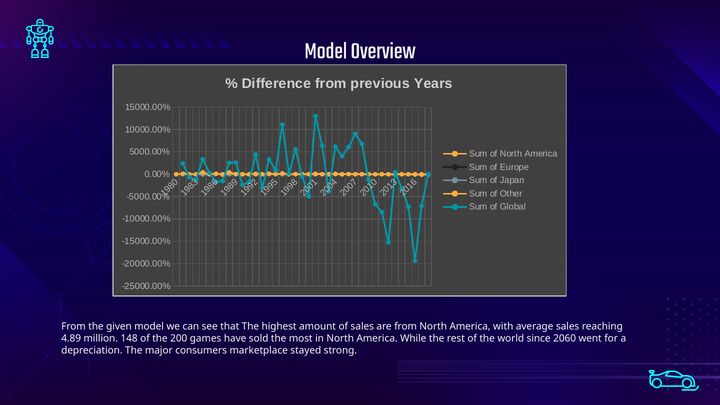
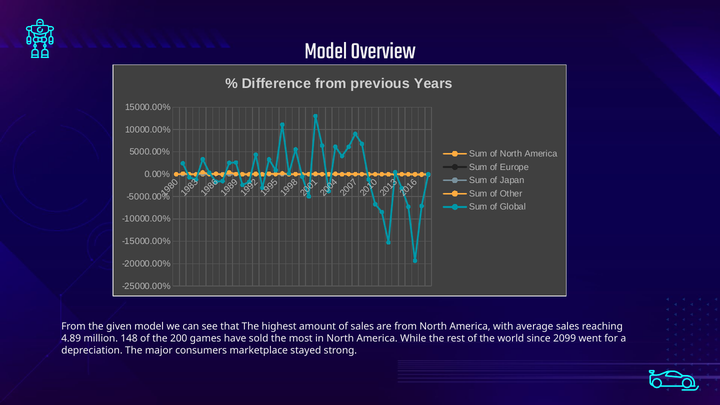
2060: 2060 -> 2099 (565, 338)
